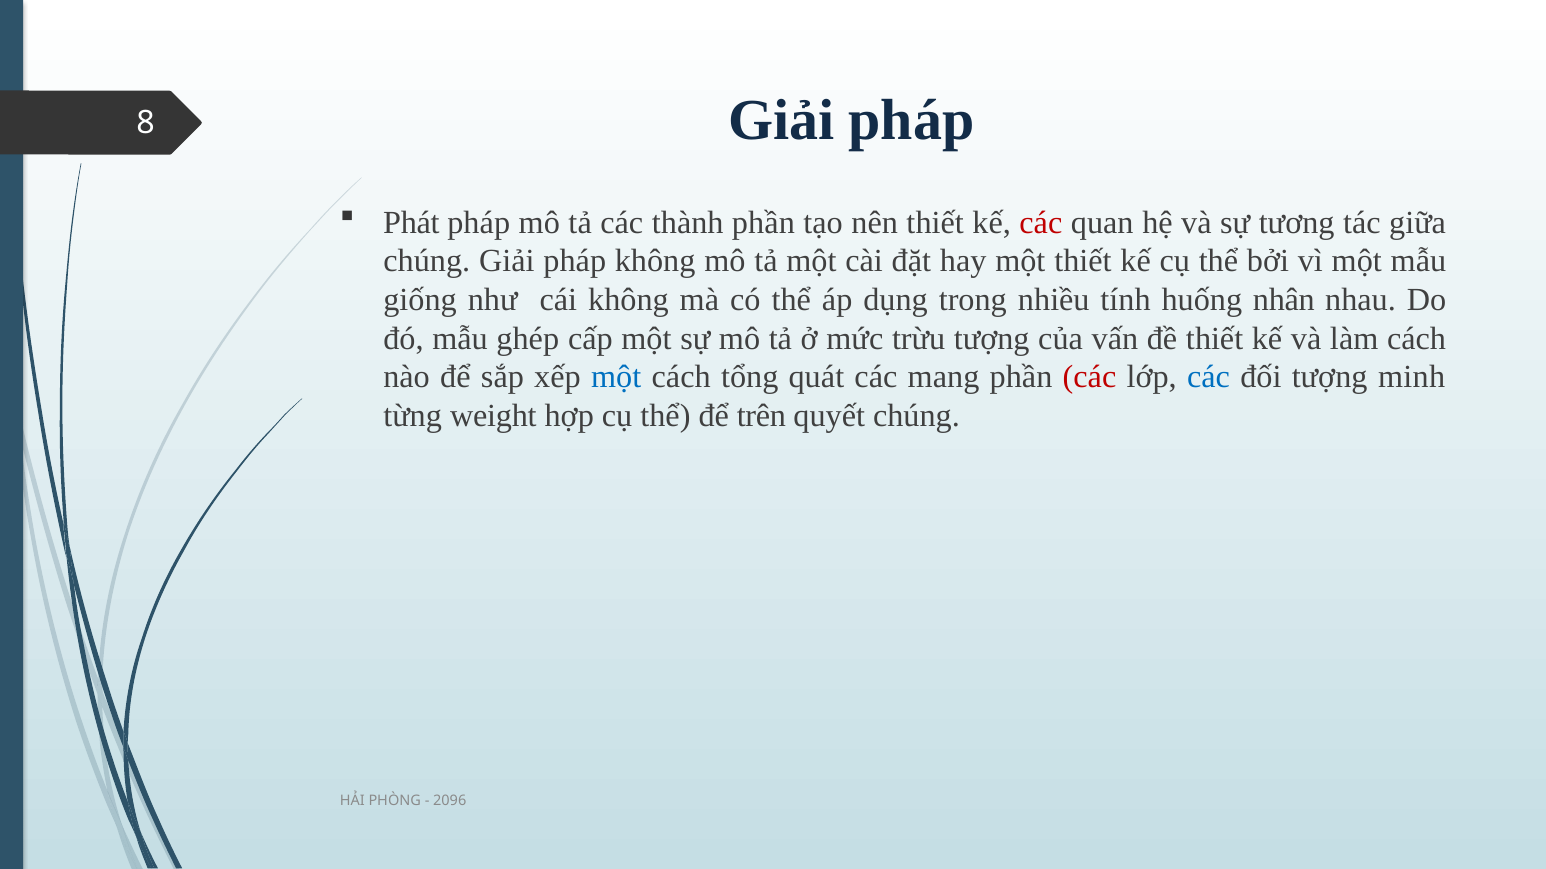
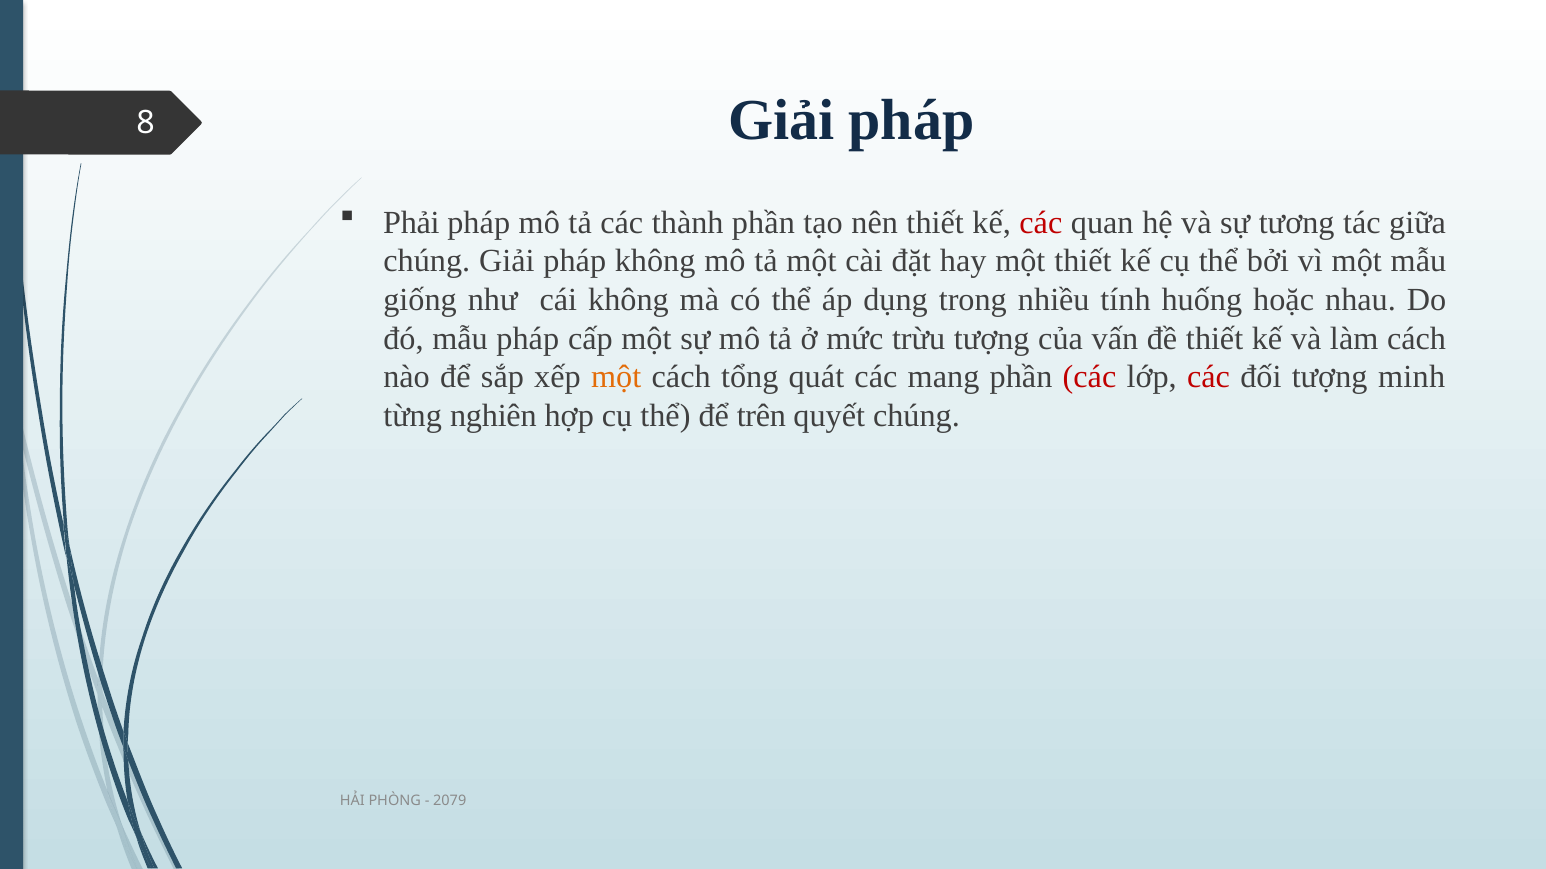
Phát: Phát -> Phải (411, 223)
nhân: nhân -> hoặc (1284, 300)
mẫu ghép: ghép -> pháp (528, 339)
một colour: blue -> orange (616, 378)
các colour: blue -> red (1209, 378)
weight: weight -> nghiên (493, 416)
2096: 2096 -> 2079 (450, 801)
